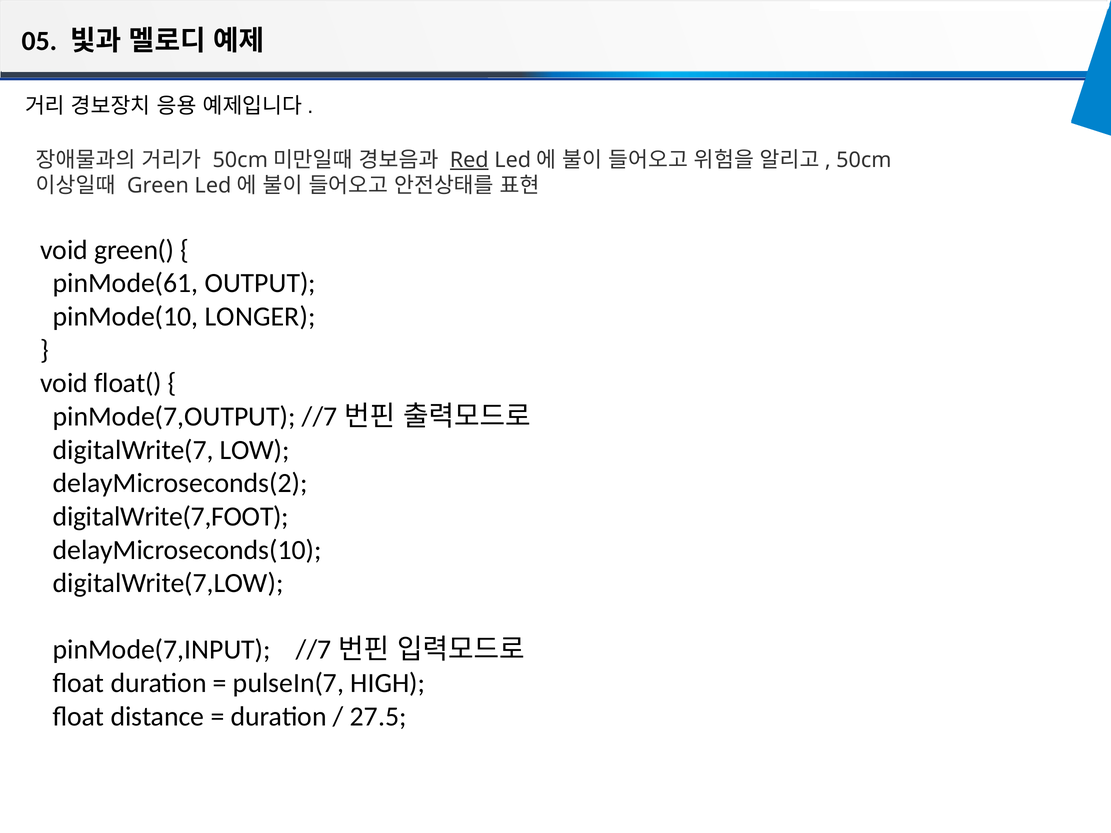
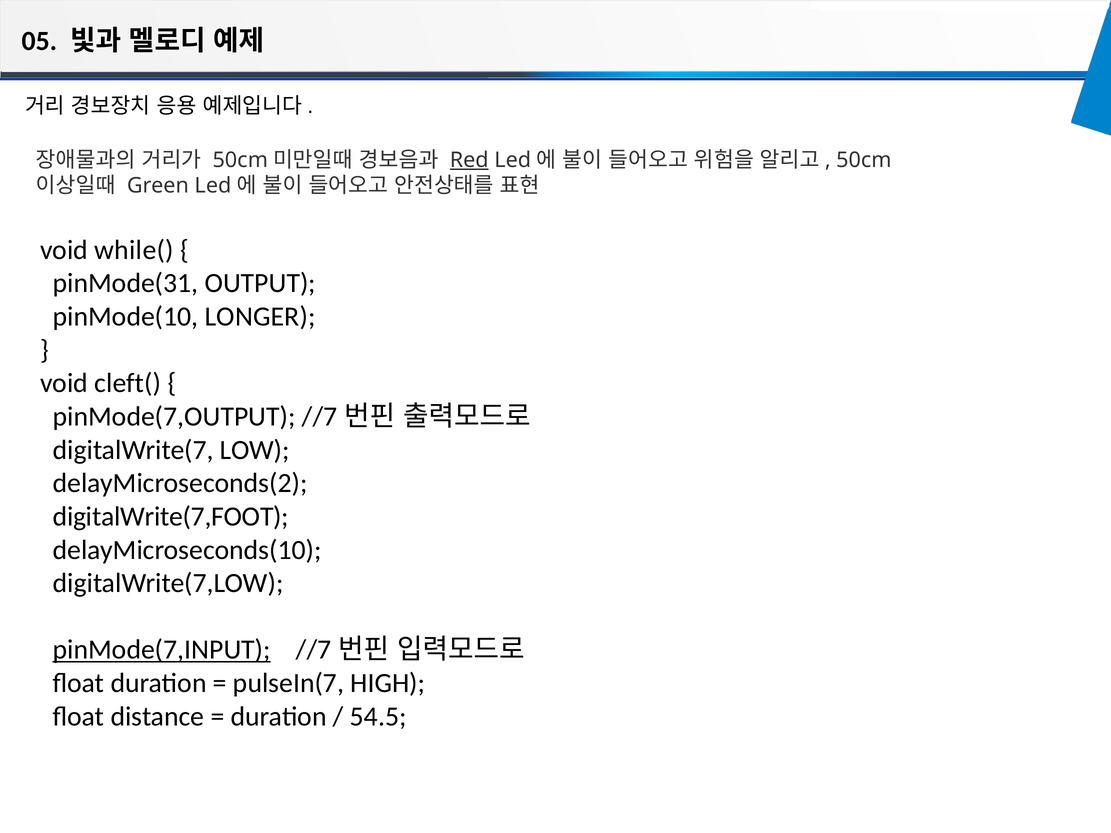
green(: green( -> while( (134, 250)
pinMode(61: pinMode(61 -> pinMode(31 (126, 283)
float(: float( -> cleft( (128, 383)
pinMode(7,INPUT underline: none -> present (162, 650)
27.5: 27.5 -> 54.5 (378, 717)
